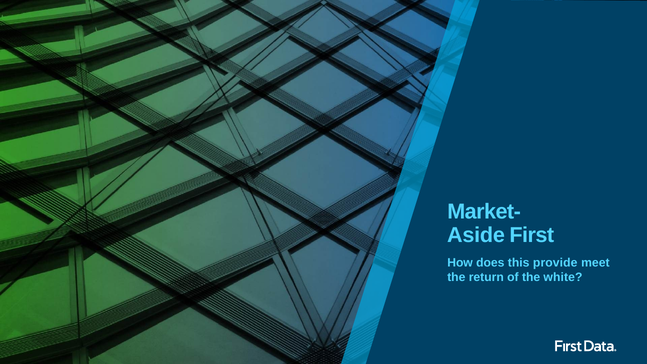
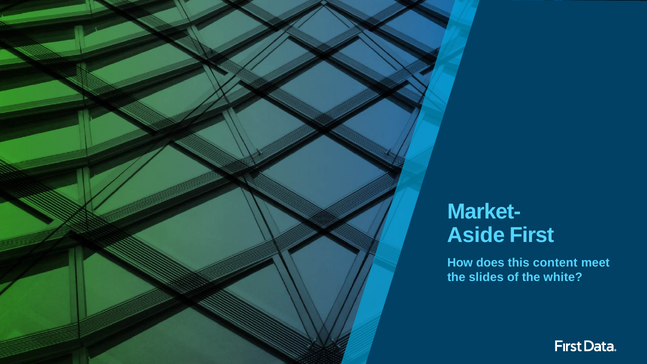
provide: provide -> content (555, 263)
return: return -> slides (486, 278)
